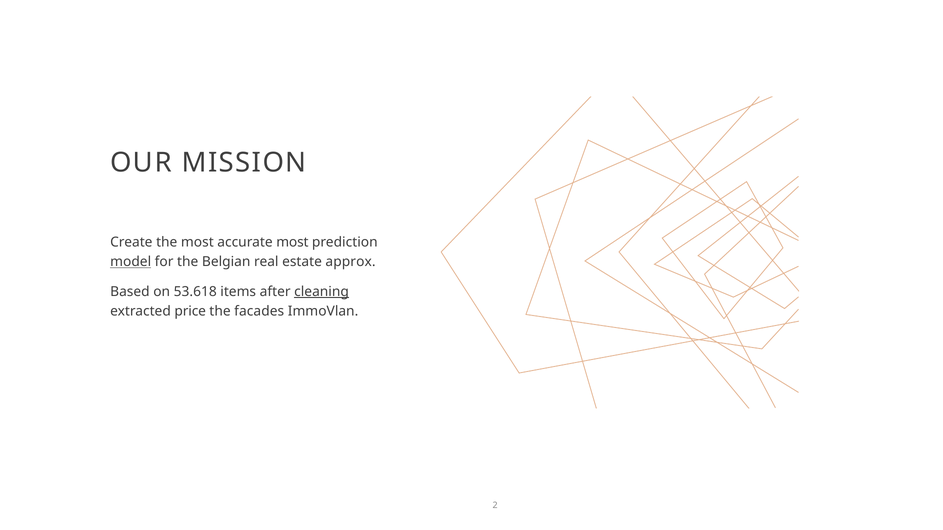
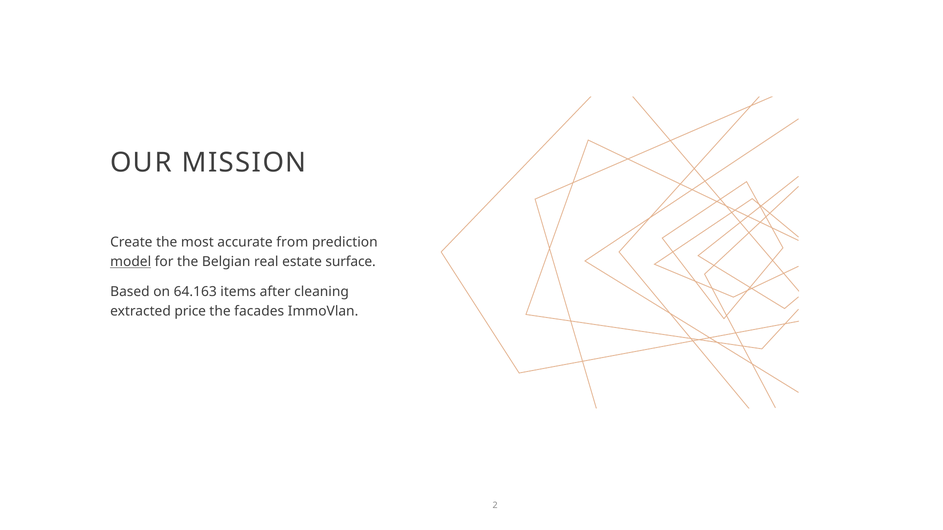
accurate most: most -> from (292, 242)
approx: approx -> surface (351, 262)
53.618: 53.618 -> 64.163 (195, 292)
cleaning underline: present -> none (322, 292)
